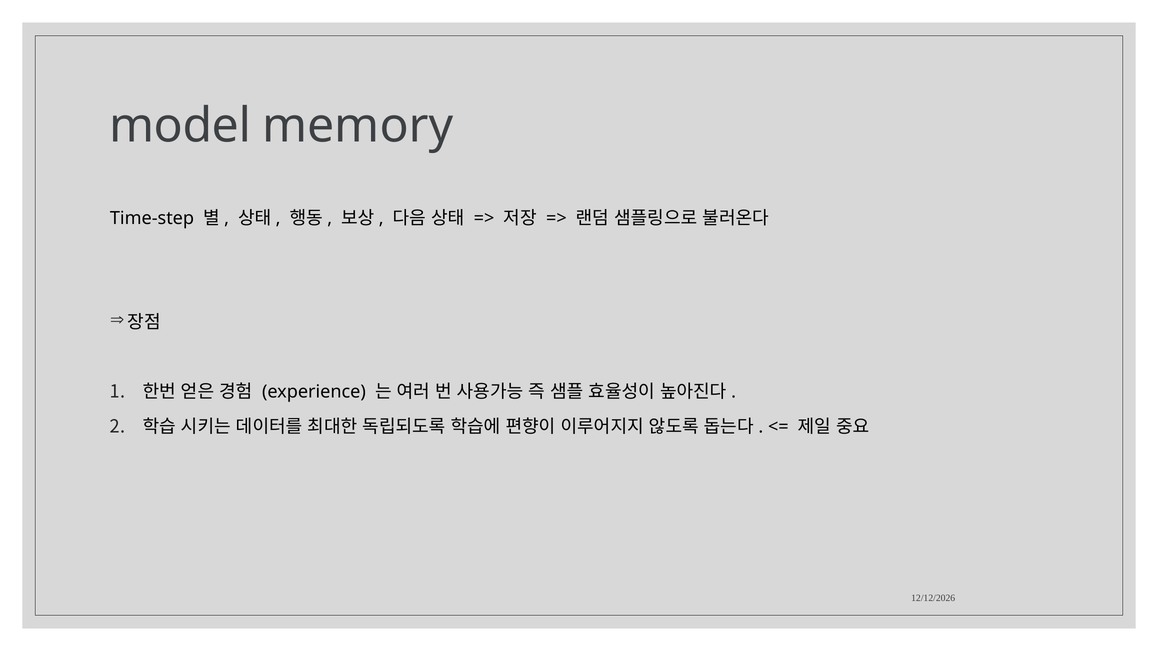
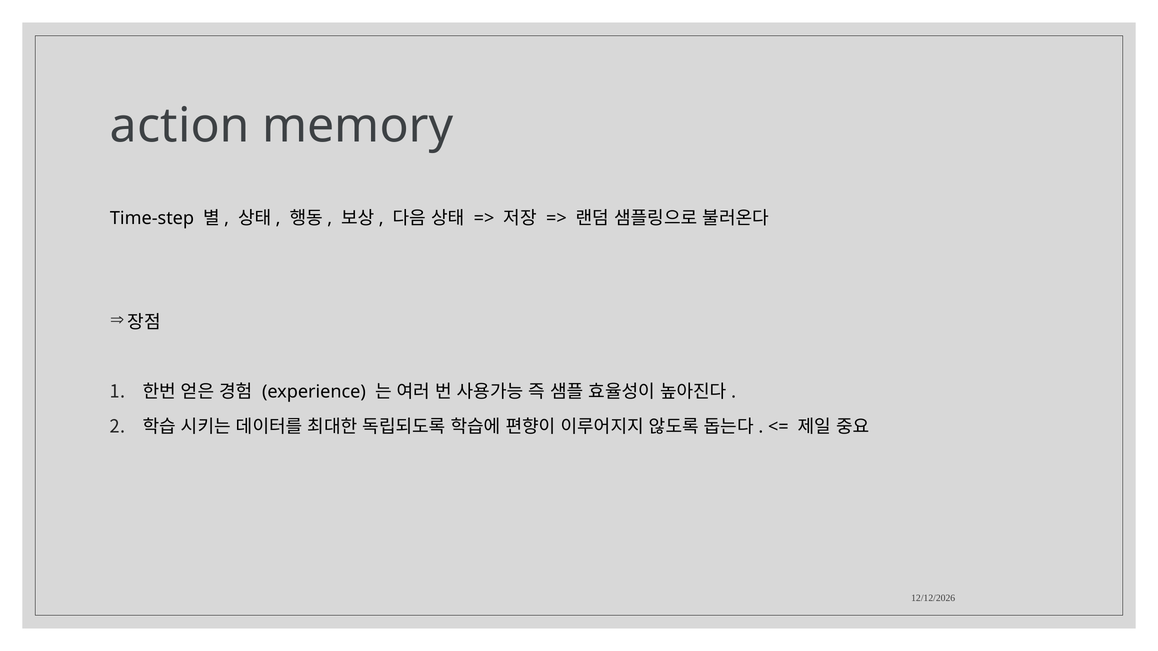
model: model -> action (180, 126)
